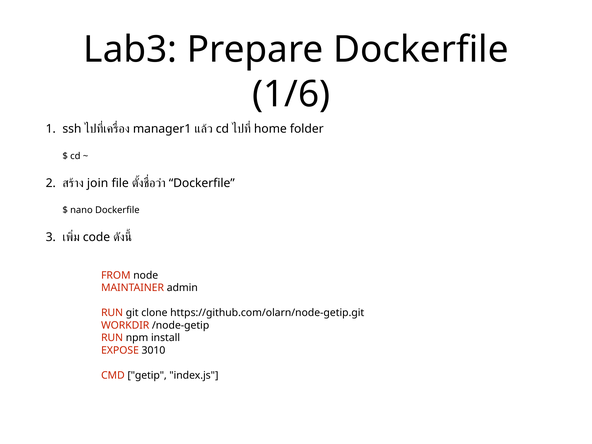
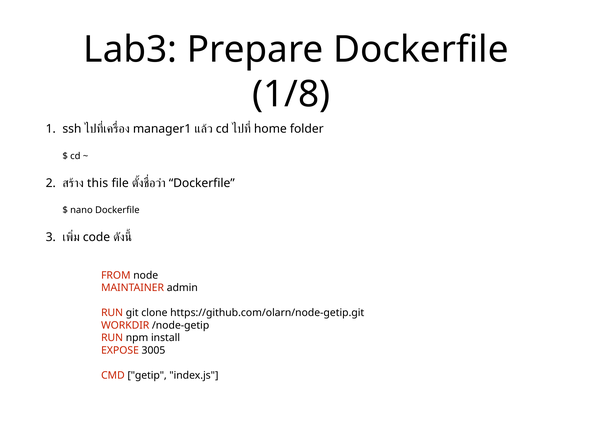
1/6: 1/6 -> 1/8 (291, 94)
join: join -> this (98, 183)
3010: 3010 -> 3005 (153, 350)
